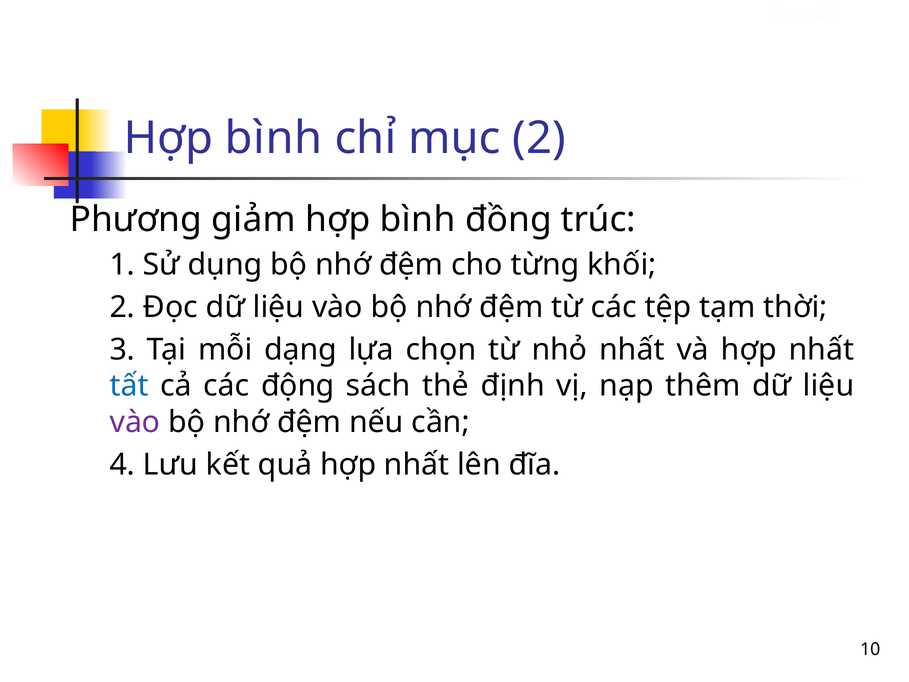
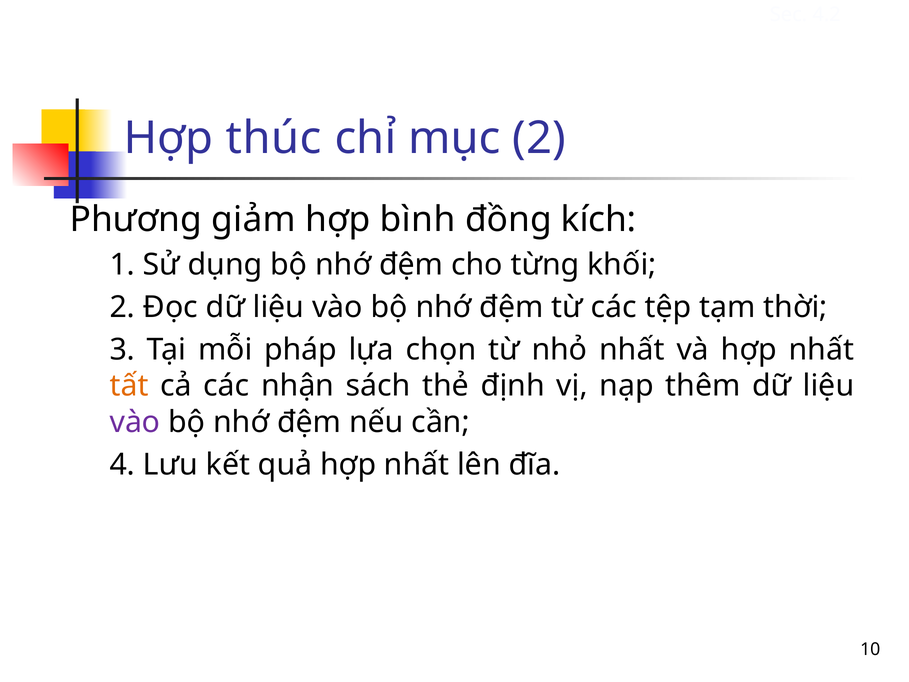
bình: bình -> thúc (274, 138)
trúc: trúc -> kích (599, 220)
dạng: dạng -> pháp (301, 349)
tất colour: blue -> orange (129, 386)
động: động -> nhận (298, 386)
